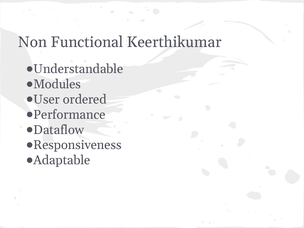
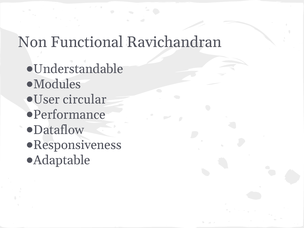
Keerthikumar: Keerthikumar -> Ravichandran (174, 42)
ordered: ordered -> circular (85, 99)
